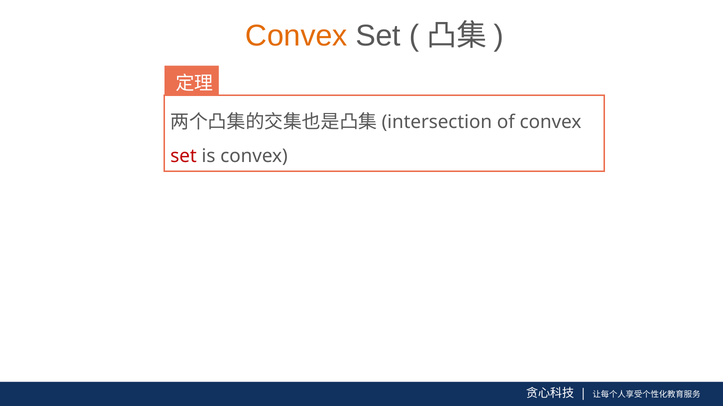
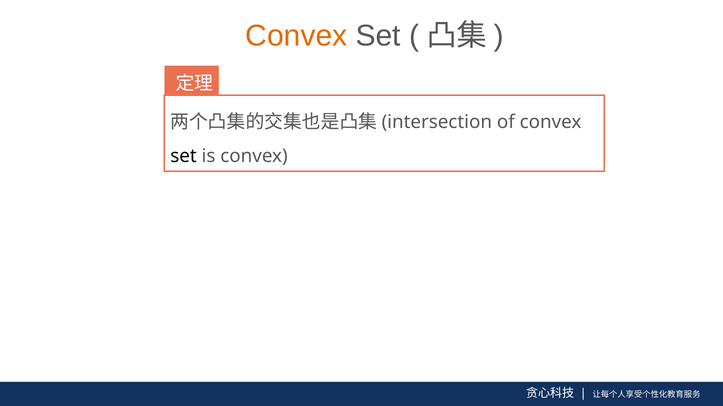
set colour: red -> black (184, 156)
